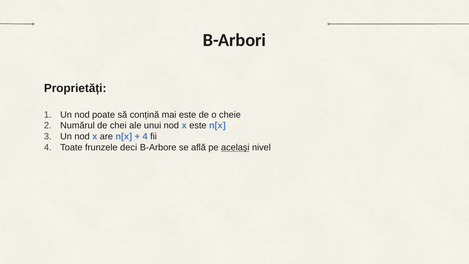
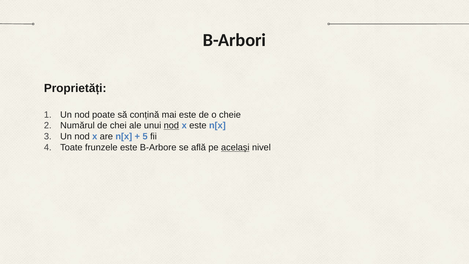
nod underline: none -> present (171, 126)
4: 4 -> 5 (145, 136)
frunzele deci: deci -> este (129, 147)
